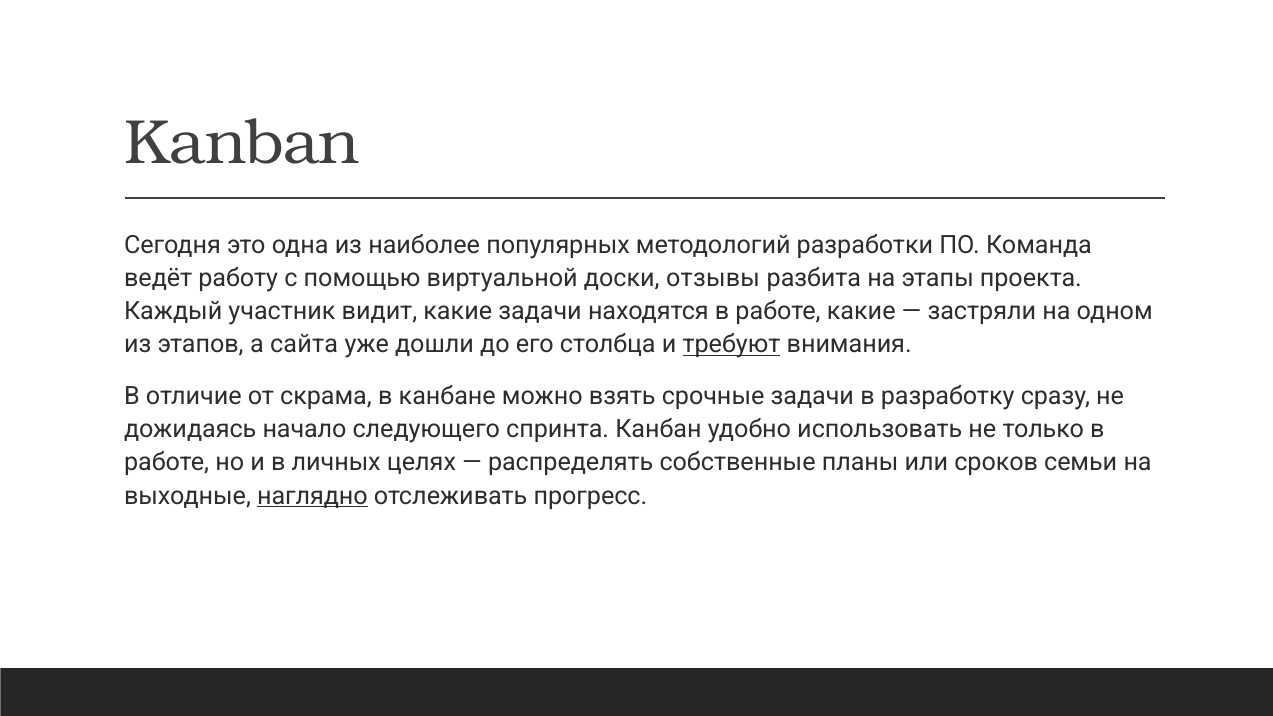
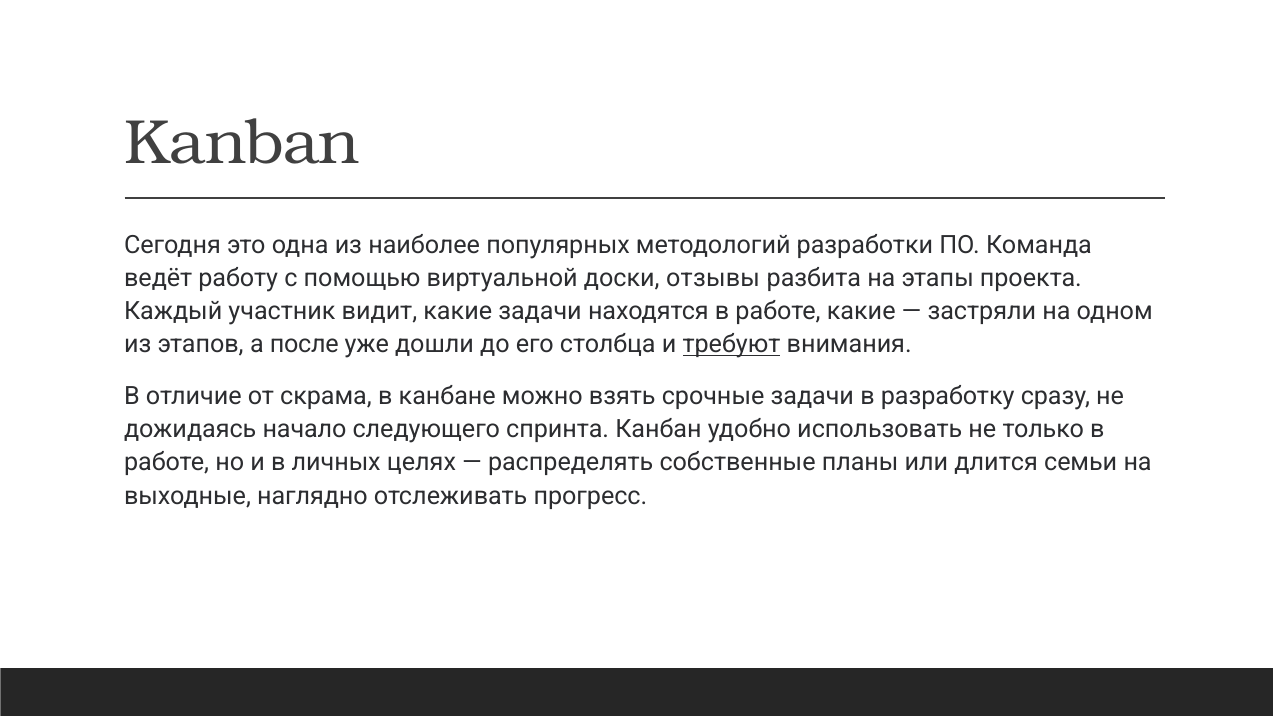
сайта: сайта -> после (304, 344)
сроков: сроков -> длится (996, 463)
наглядно underline: present -> none (312, 496)
